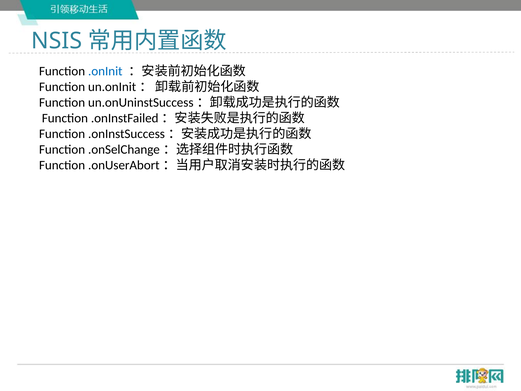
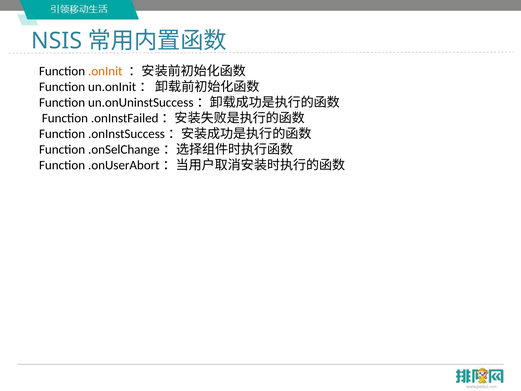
.onInit colour: blue -> orange (105, 71)
